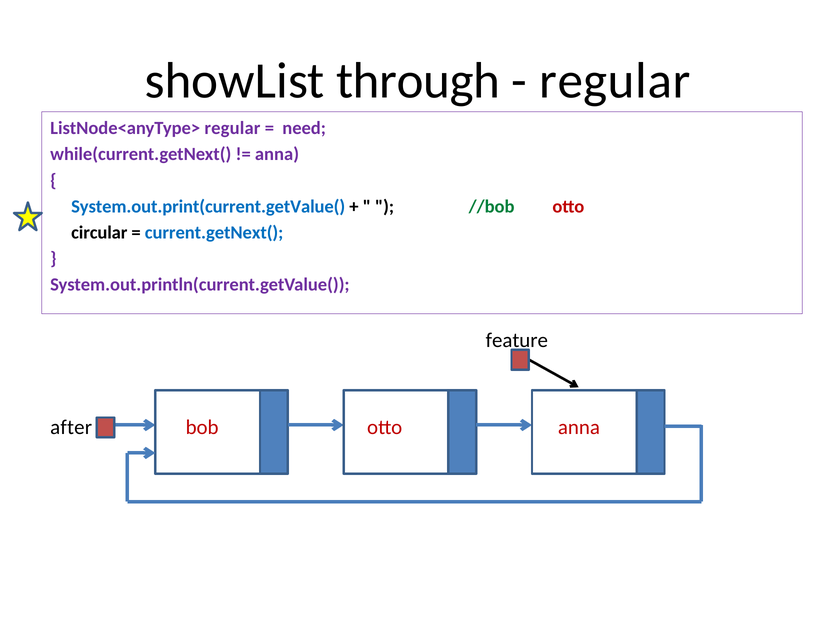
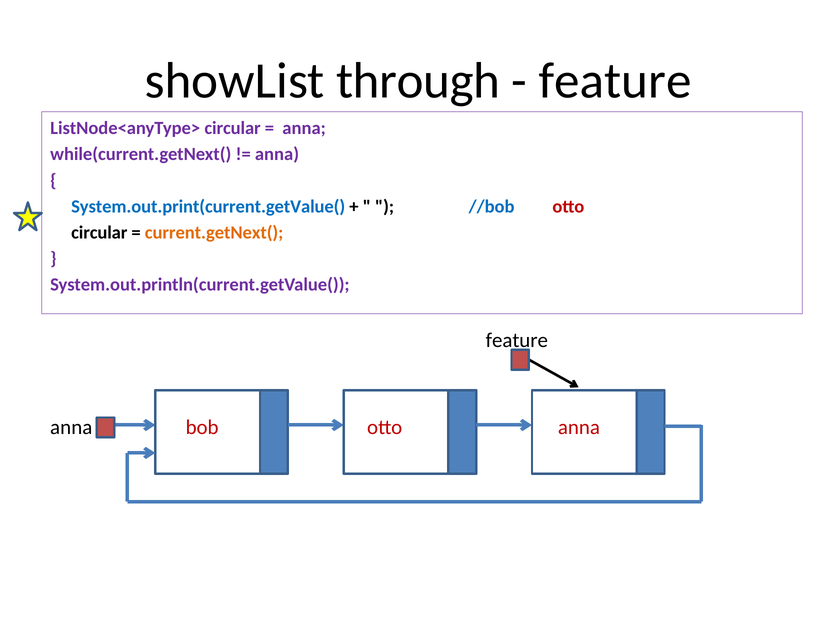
regular: regular -> feature (615, 81)
ListNode<anyType> regular: regular -> circular (233, 128)
need: need -> anna (304, 128)
//bob colour: green -> blue (492, 206)
current.getNext( colour: blue -> orange (214, 232)
after: after -> anna (71, 427)
